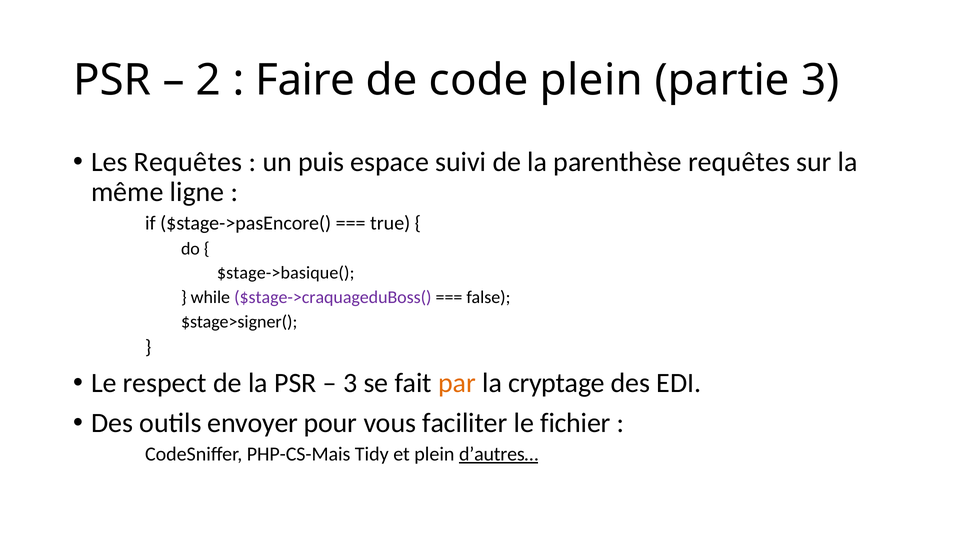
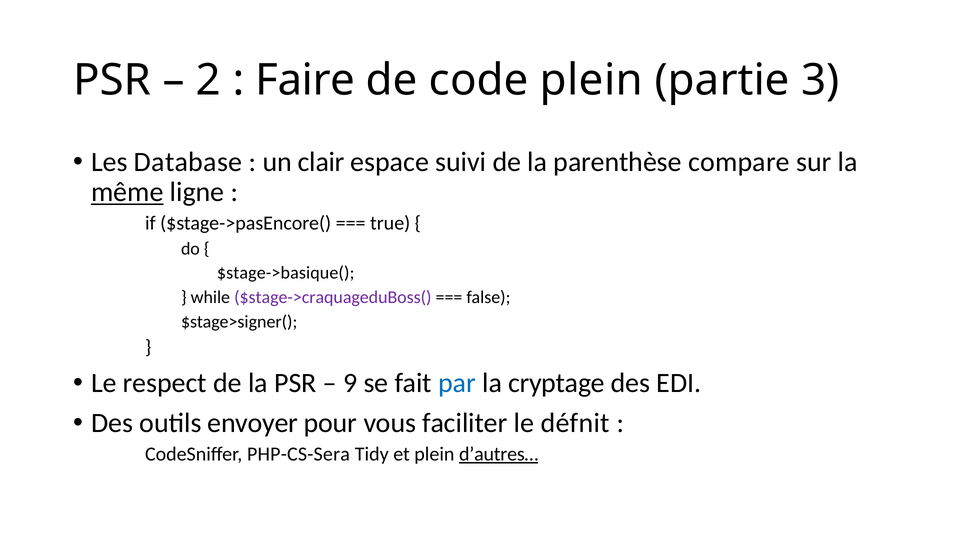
Les Requêtes: Requêtes -> Database (188, 162)
puis: puis -> clair (321, 162)
parenthèse requêtes: requêtes -> compare (739, 162)
même underline: none -> present (127, 192)
3: 3 -> 9 (350, 383)
par colour: orange -> blue (457, 383)
fichier: fichier -> défnit (575, 424)
PHP-CS-Mais: PHP-CS-Mais -> PHP-CS-Sera (298, 454)
